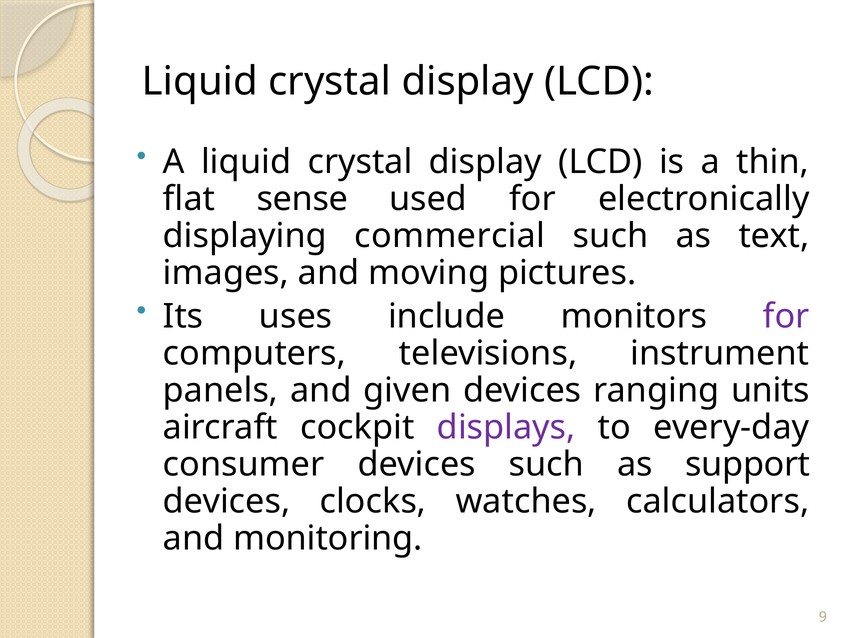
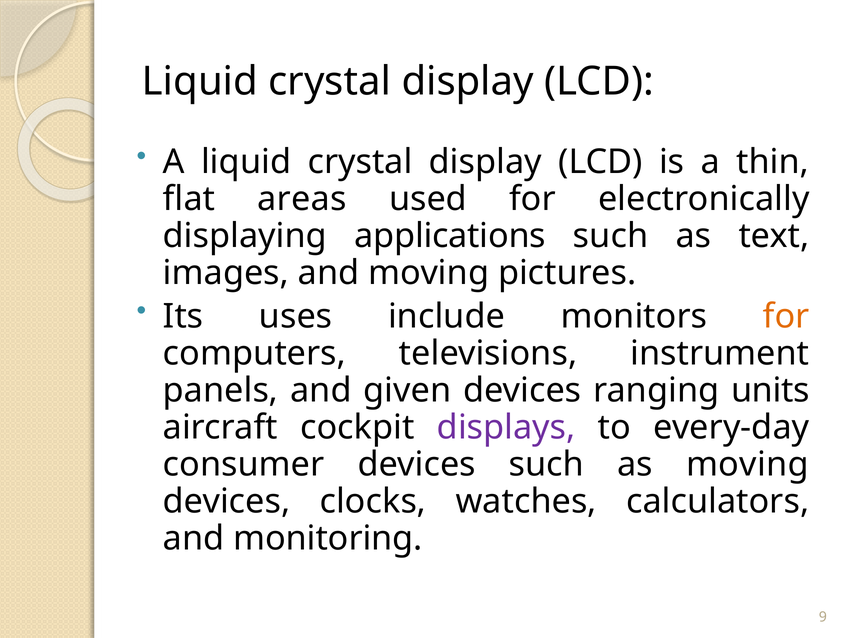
sense: sense -> areas (302, 199)
commercial: commercial -> applications (450, 236)
for colour: purple -> orange (786, 316)
as support: support -> moving (748, 464)
